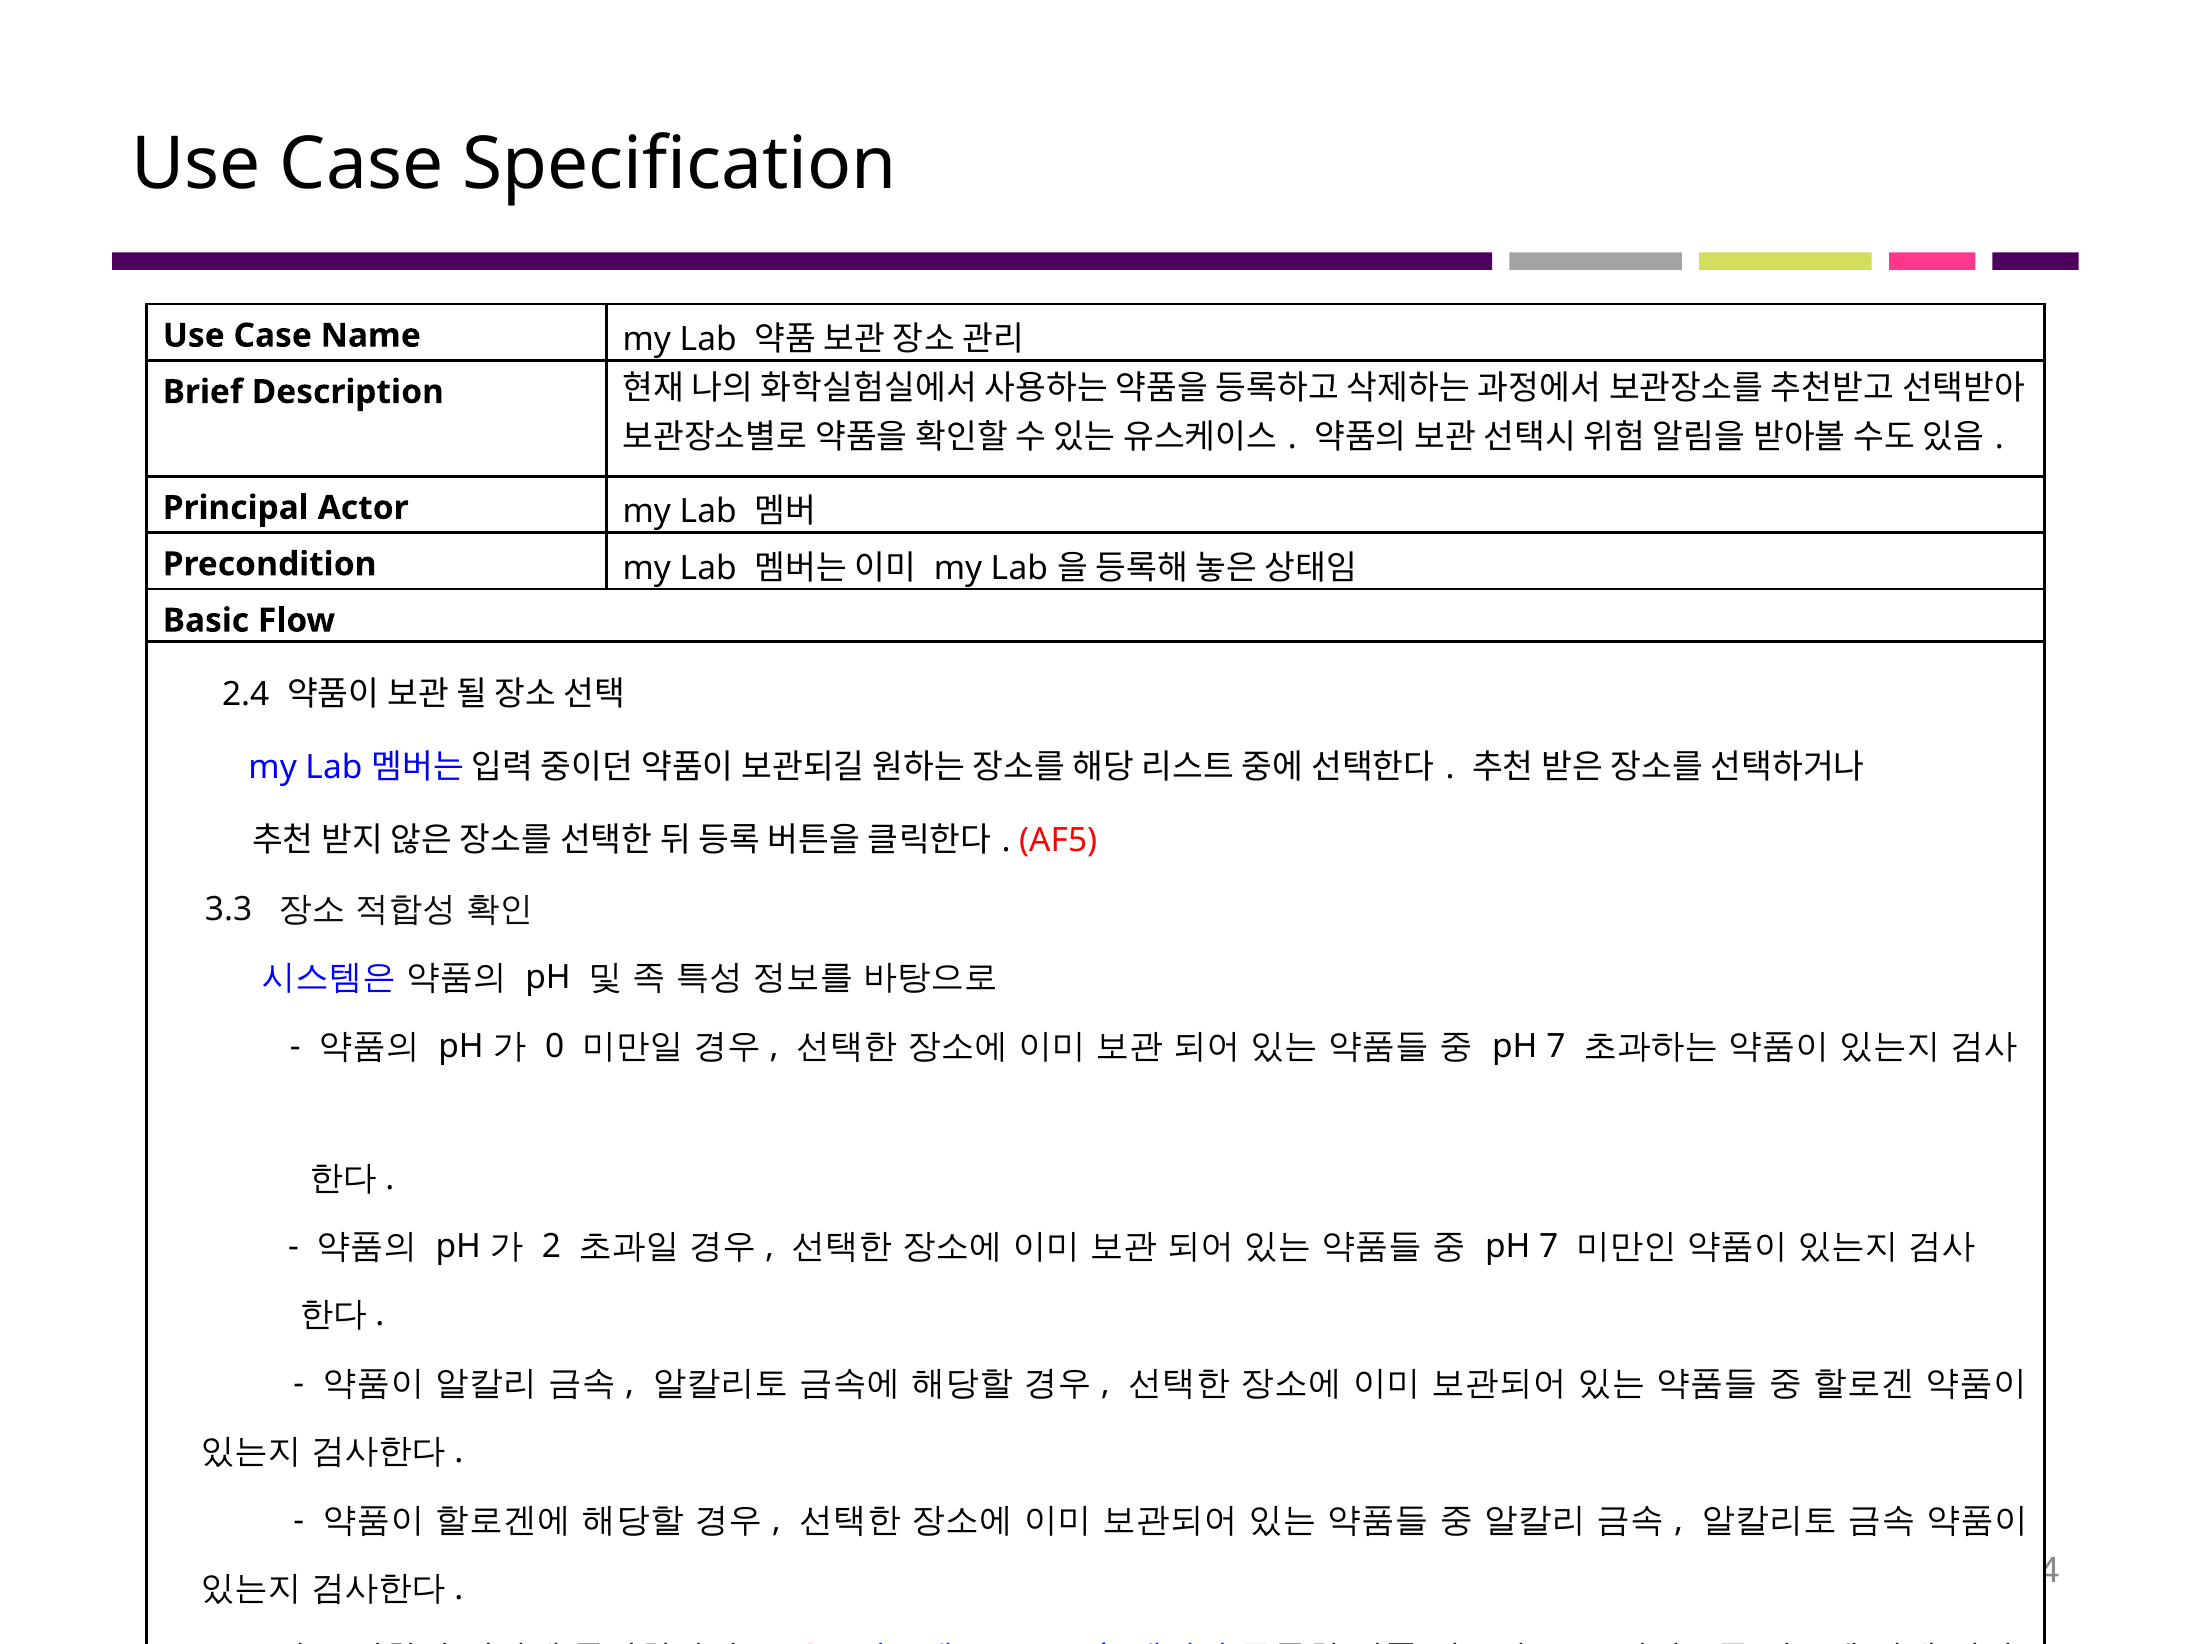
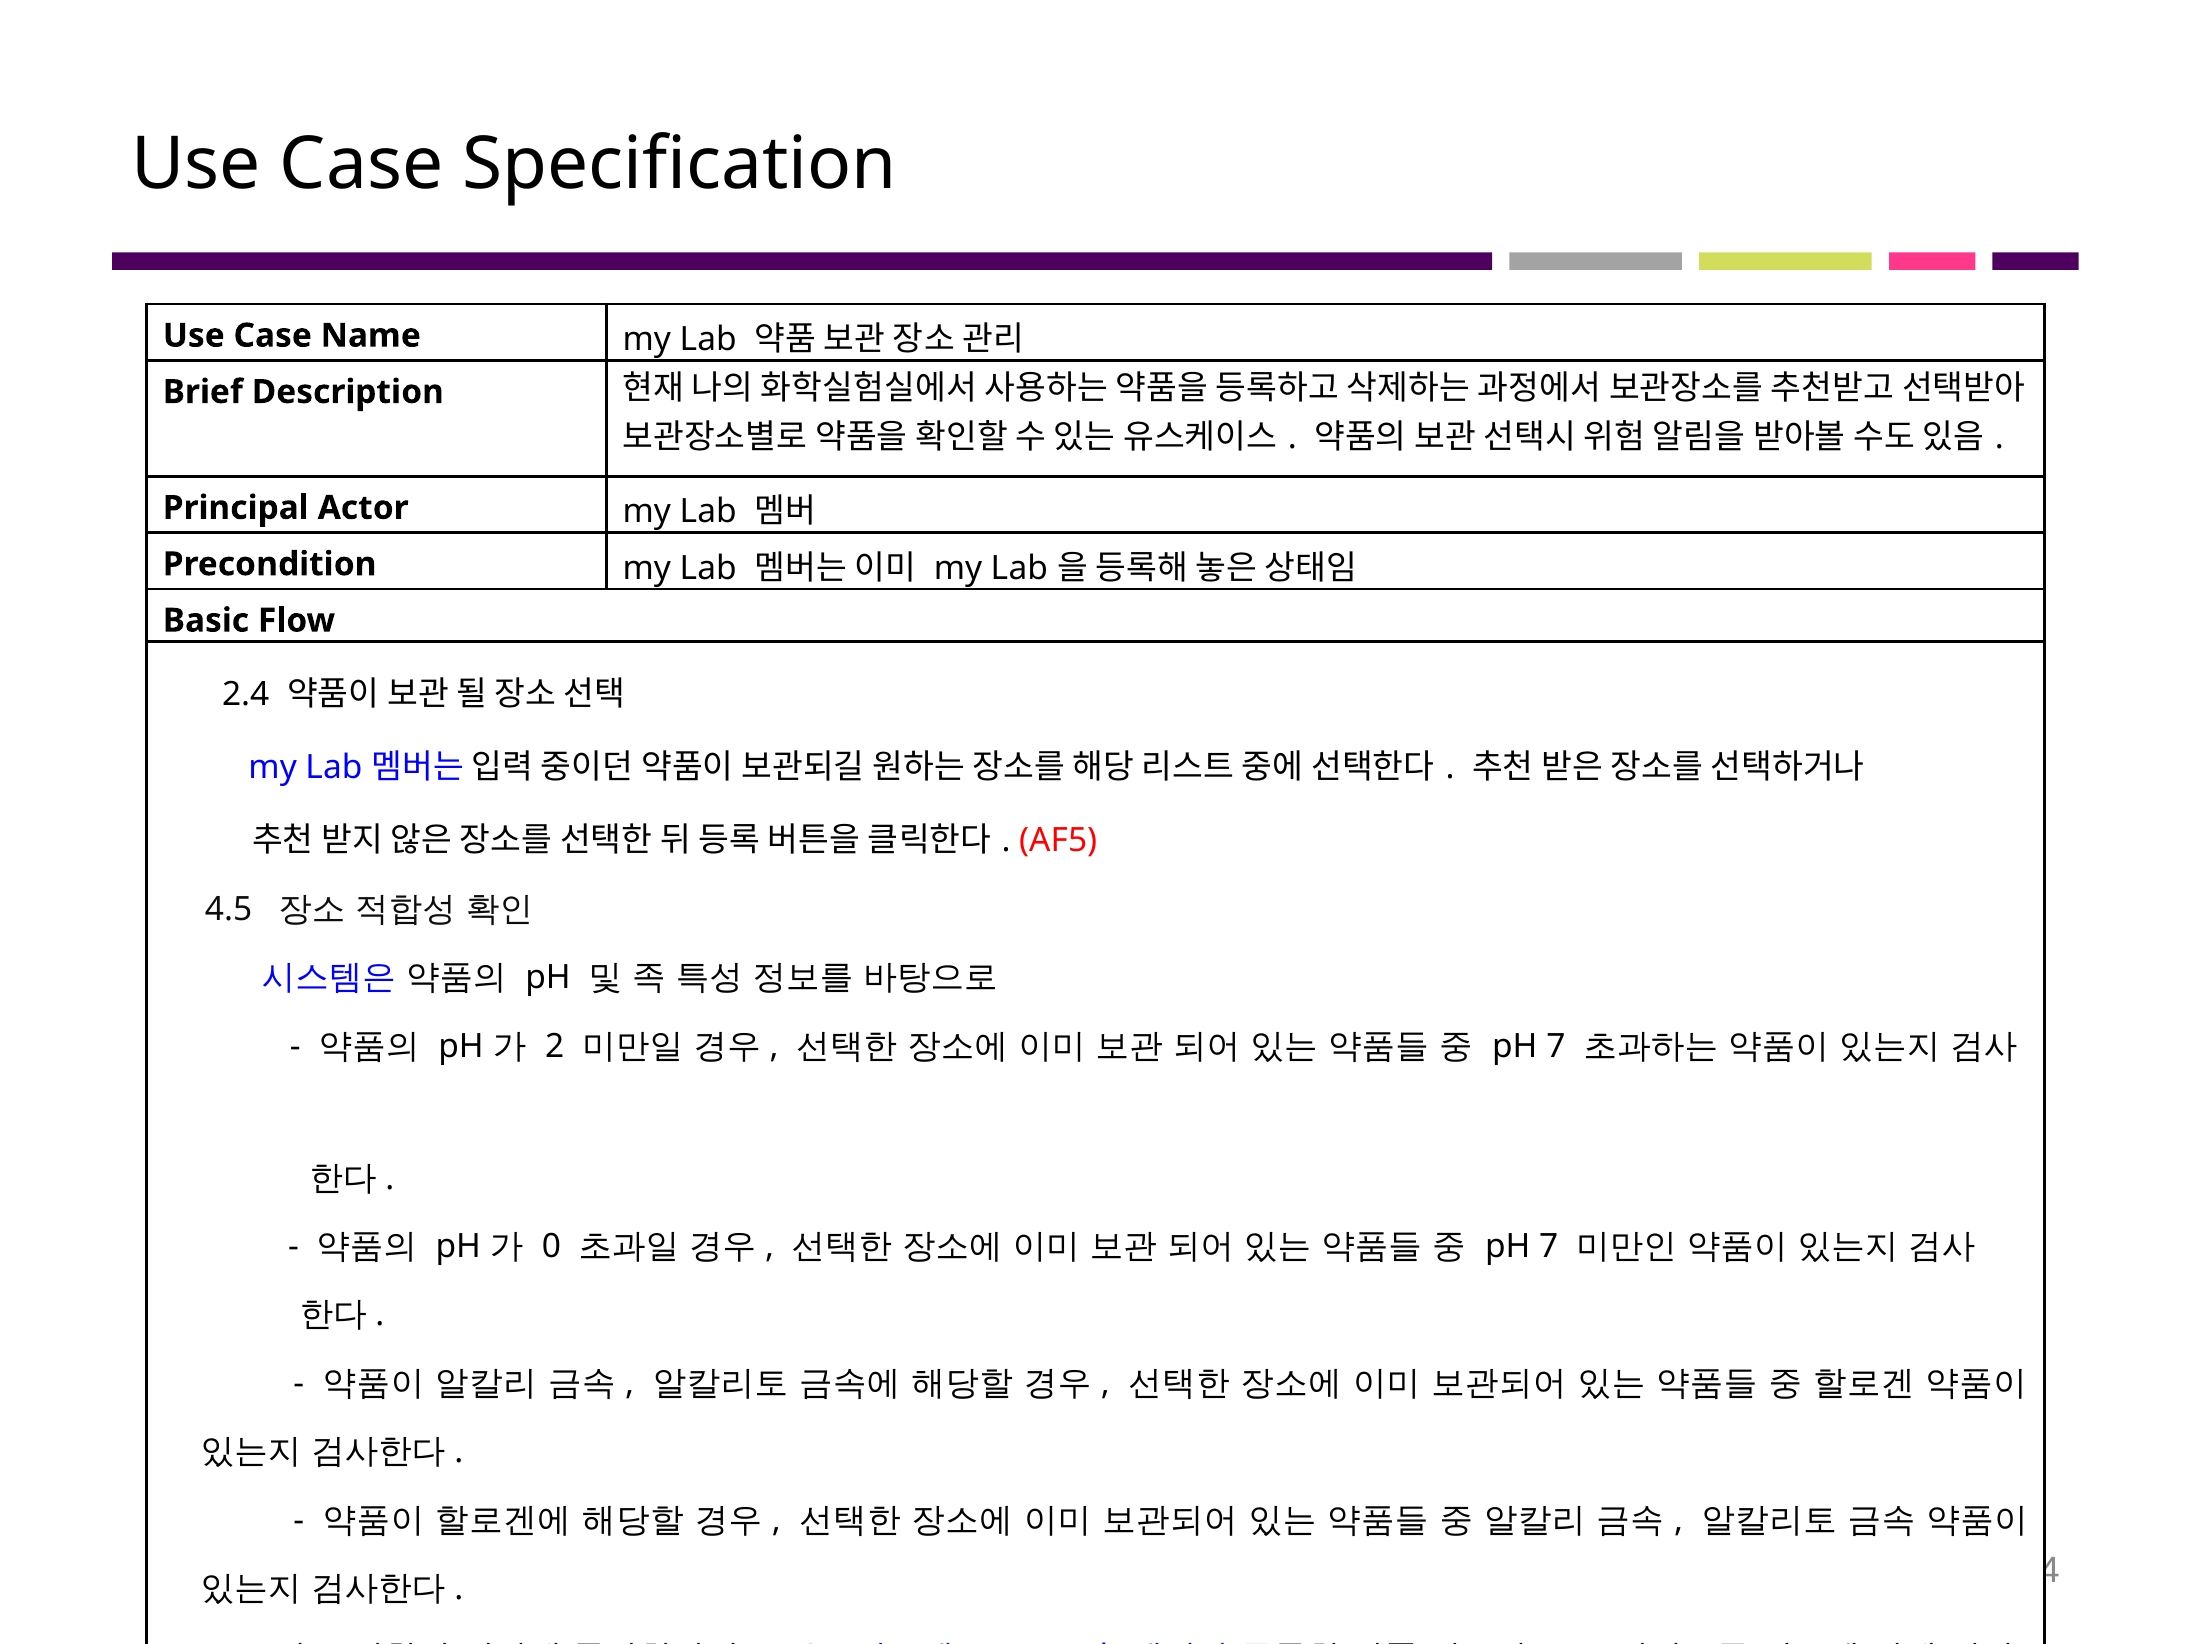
3.3: 3.3 -> 4.5 (229, 909)
0: 0 -> 2 (555, 1046)
2: 2 -> 0 (551, 1246)
